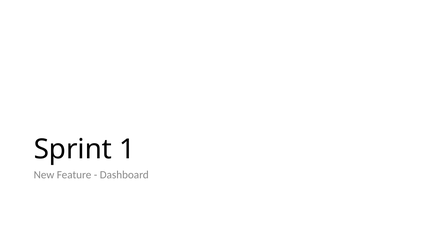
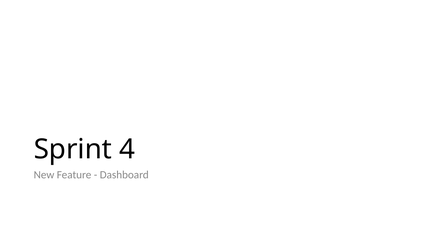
1: 1 -> 4 (127, 150)
